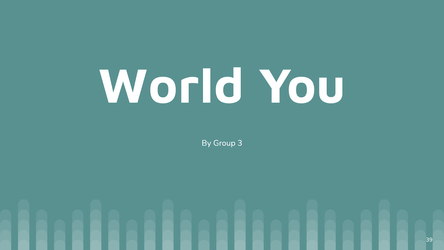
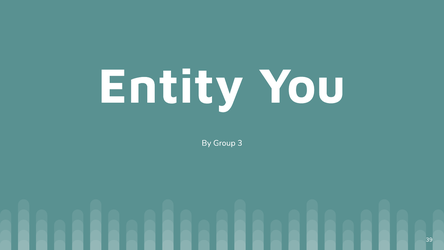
World: World -> Entity (171, 86)
